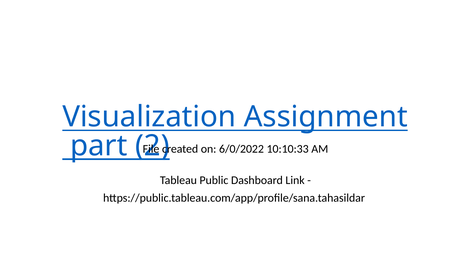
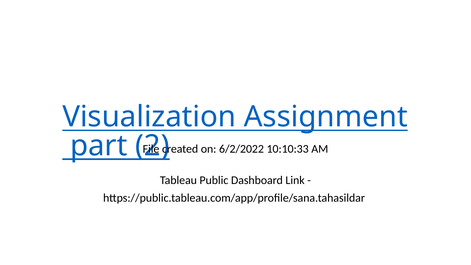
6/0/2022: 6/0/2022 -> 6/2/2022 (241, 149)
